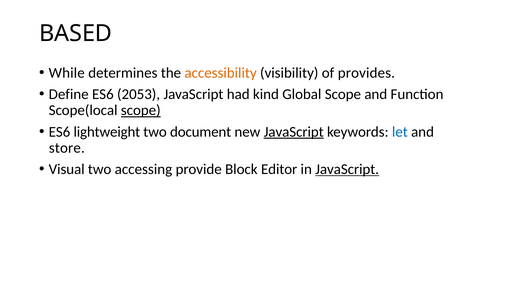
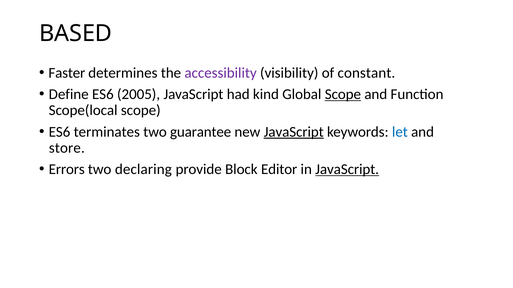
While: While -> Faster (67, 73)
accessibility colour: orange -> purple (221, 73)
provides: provides -> constant (366, 73)
2053: 2053 -> 2005 (139, 94)
Scope underline: none -> present (343, 94)
scope underline: present -> none (141, 111)
lightweight: lightweight -> terminates (107, 132)
document: document -> guarantee (201, 132)
Visual: Visual -> Errors (67, 170)
accessing: accessing -> declaring (143, 170)
